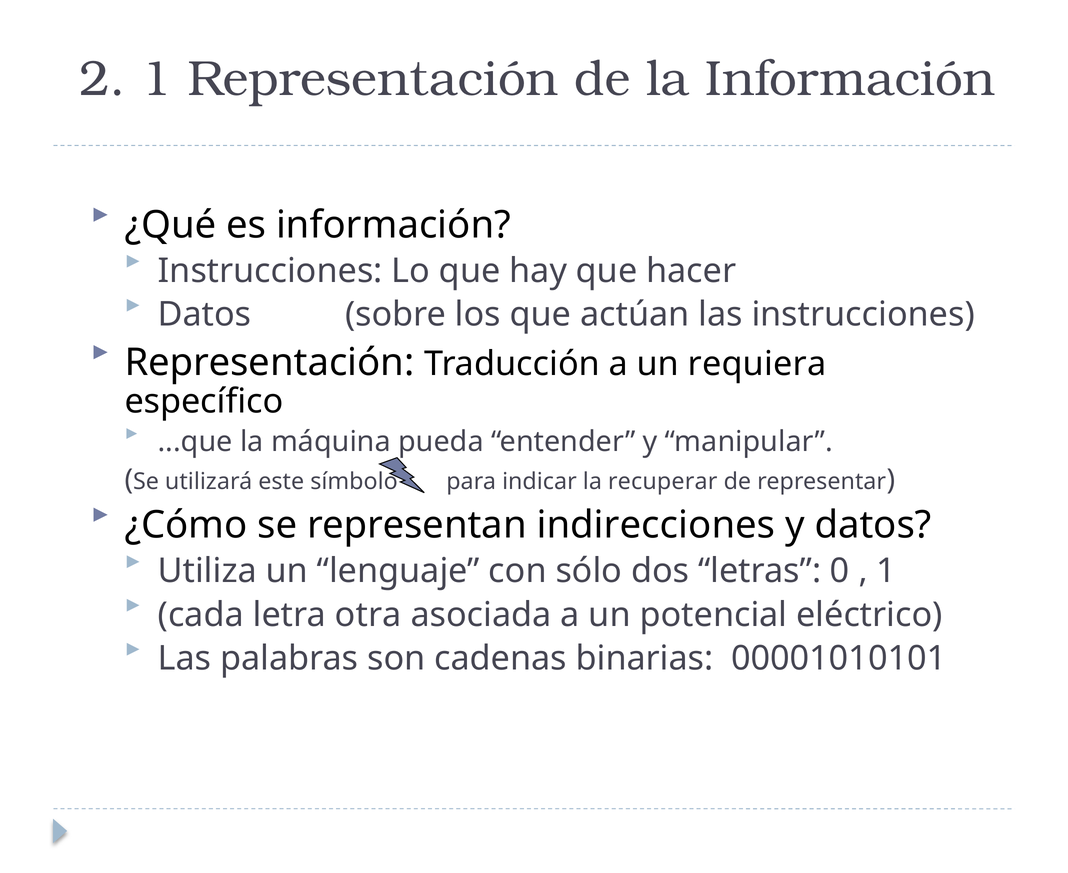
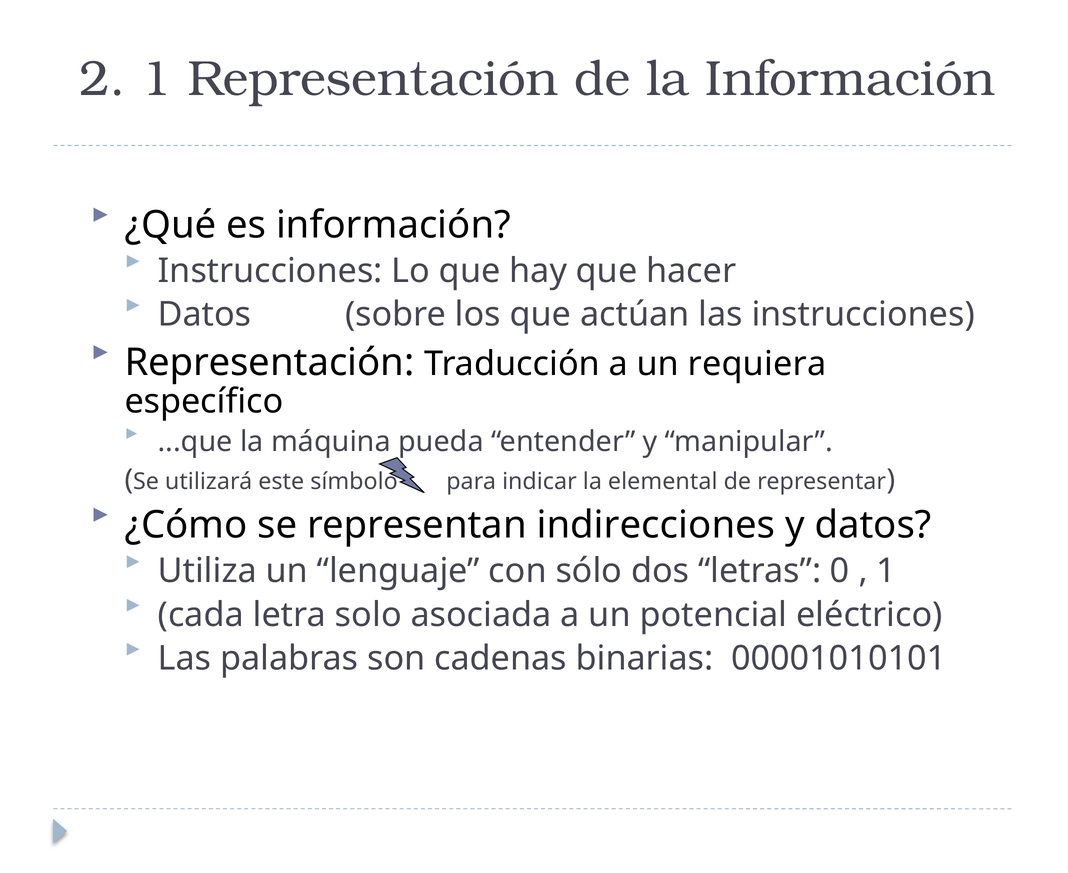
recuperar: recuperar -> elemental (663, 482)
otra: otra -> solo (368, 615)
